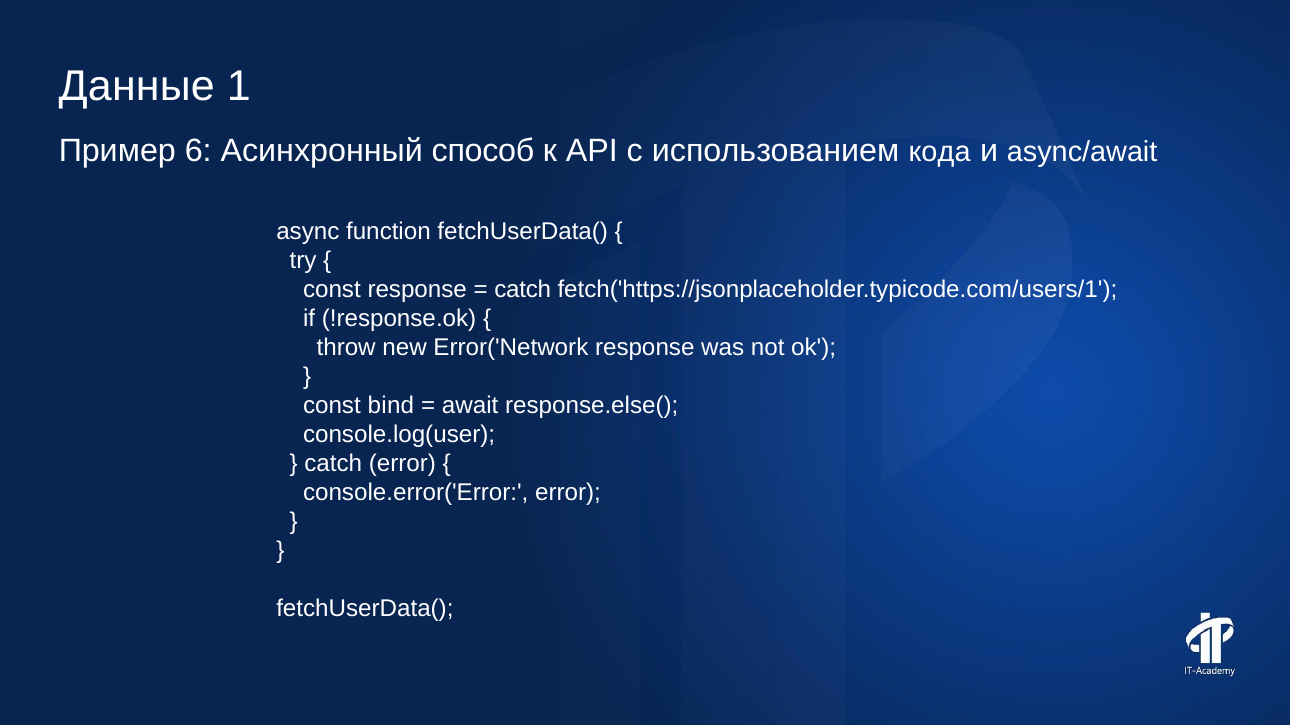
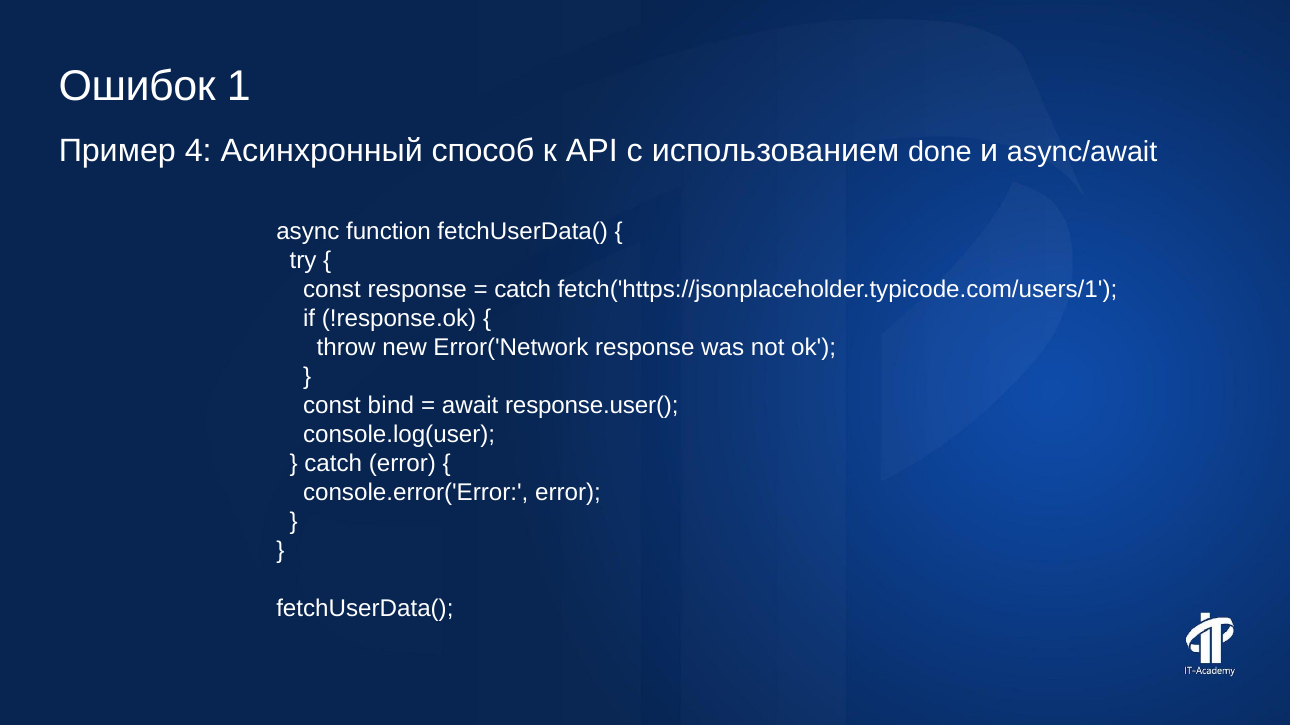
Данные: Данные -> Ошибок (137, 87)
6: 6 -> 4 (198, 151)
кода: кода -> done (940, 152)
response.else(: response.else( -> response.user( (592, 406)
